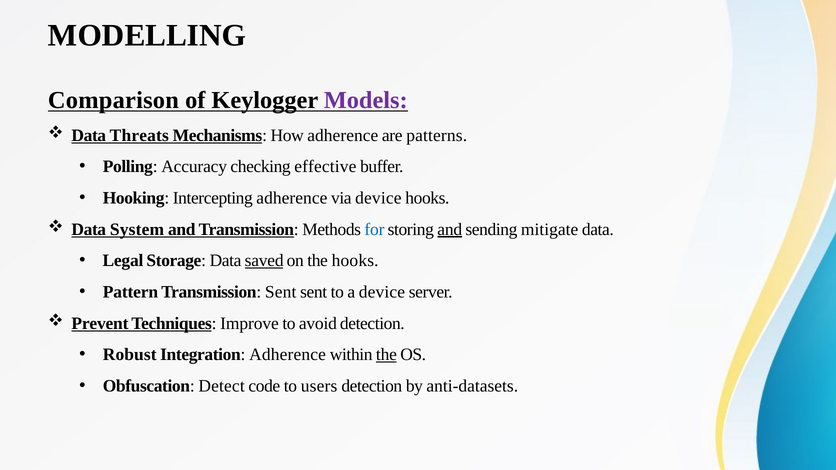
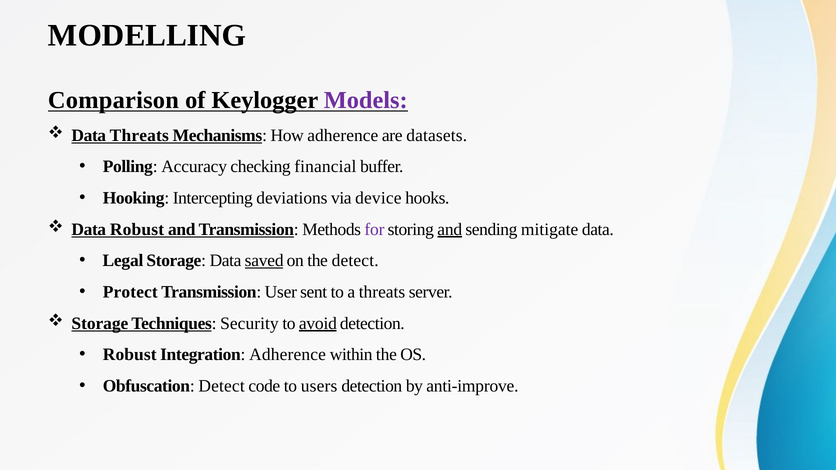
patterns: patterns -> datasets (437, 135)
effective: effective -> financial (325, 167)
Intercepting adherence: adherence -> deviations (292, 198)
Data System: System -> Robust (137, 229)
for colour: blue -> purple (374, 229)
the hooks: hooks -> detect (355, 261)
Pattern: Pattern -> Protect (130, 292)
Transmission Sent: Sent -> User (281, 292)
a device: device -> threats (382, 292)
Prevent: Prevent -> Storage (100, 323)
Improve: Improve -> Security (249, 323)
avoid underline: none -> present (318, 323)
the underline: present -> none (386, 355)
anti-datasets: anti-datasets -> anti-improve (472, 386)
